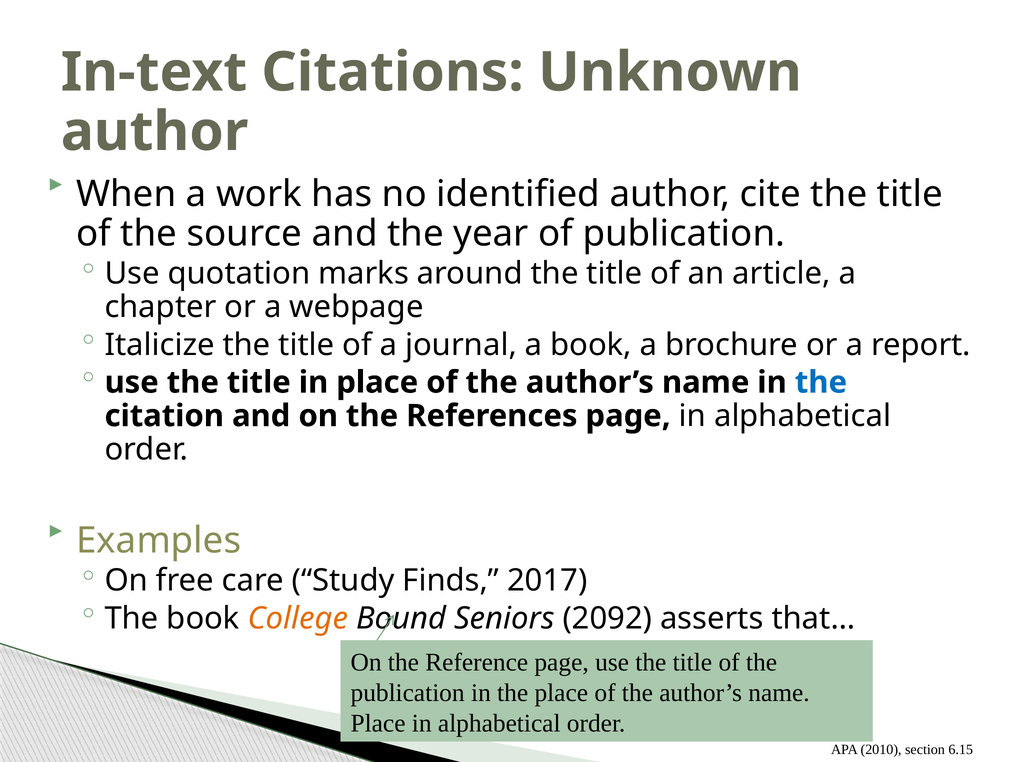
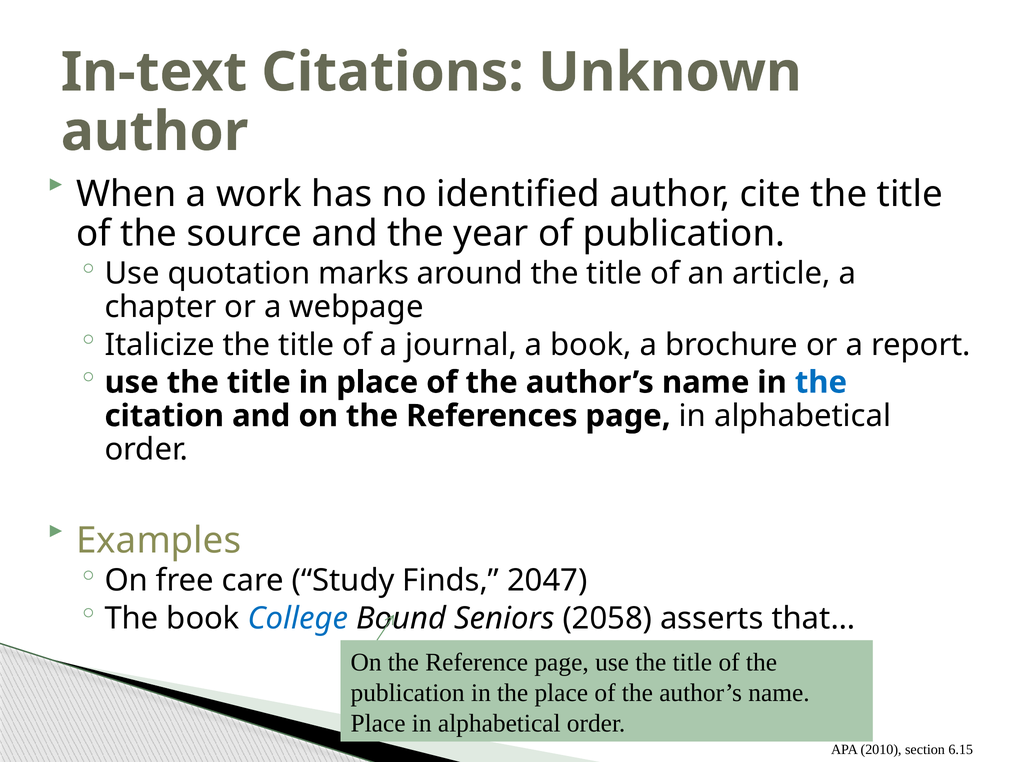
2017: 2017 -> 2047 (547, 581)
College colour: orange -> blue (298, 619)
2092: 2092 -> 2058 (607, 619)
